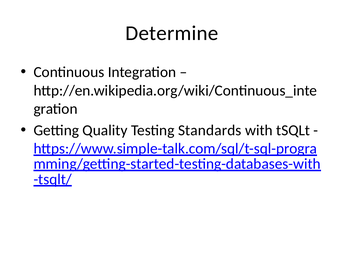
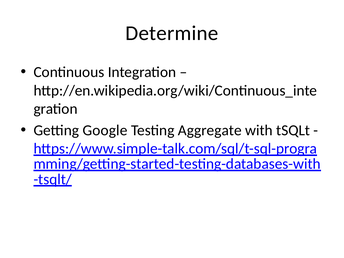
Quality: Quality -> Google (105, 130)
Standards: Standards -> Aggregate (210, 130)
